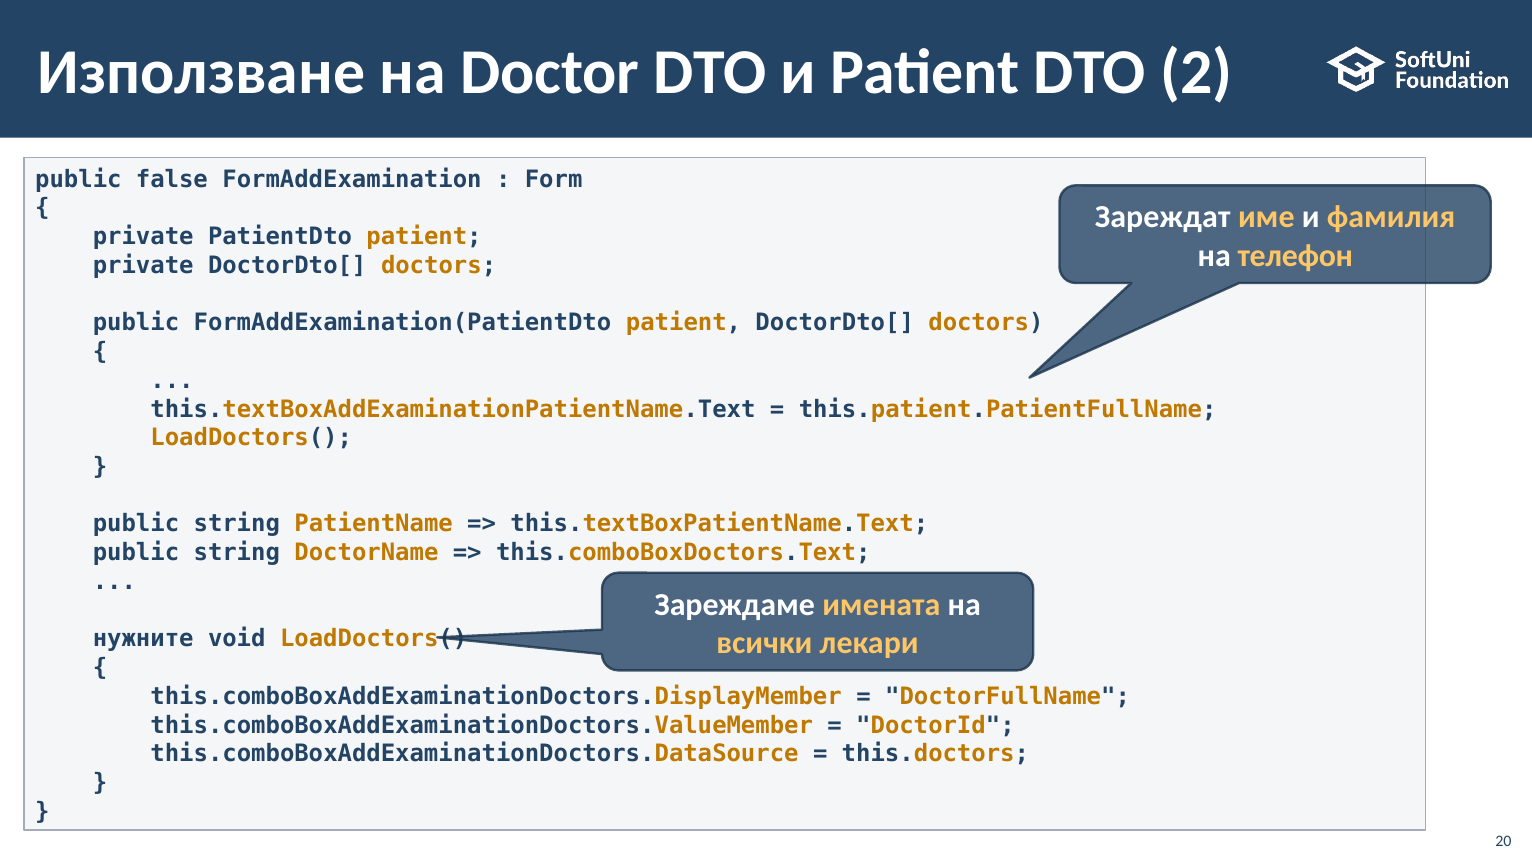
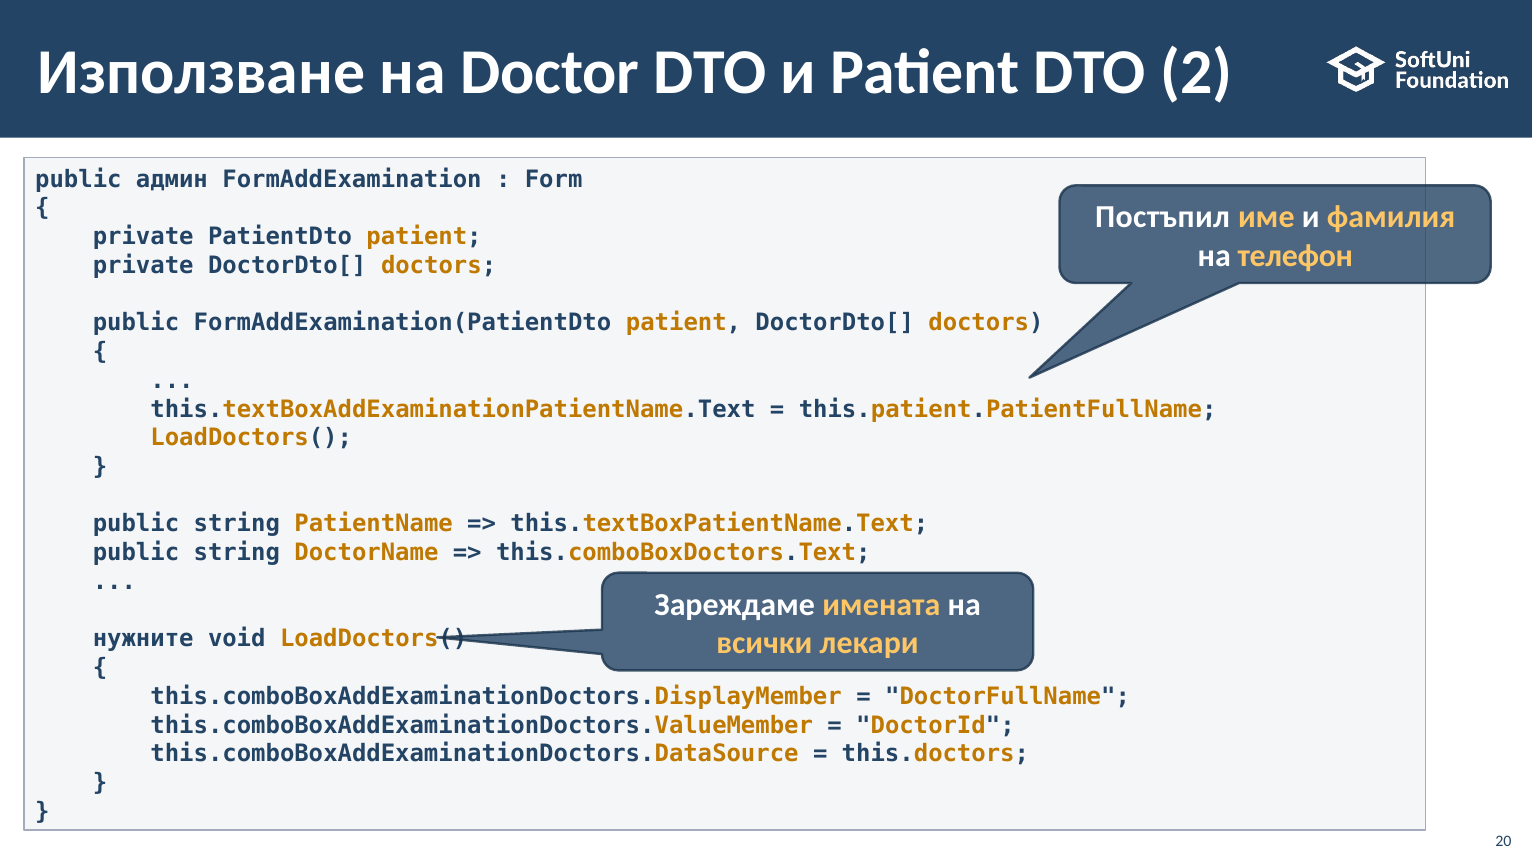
false: false -> админ (172, 179)
Зареждат: Зареждат -> Постъпил (1163, 217)
